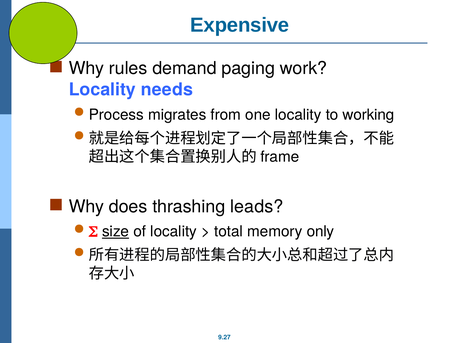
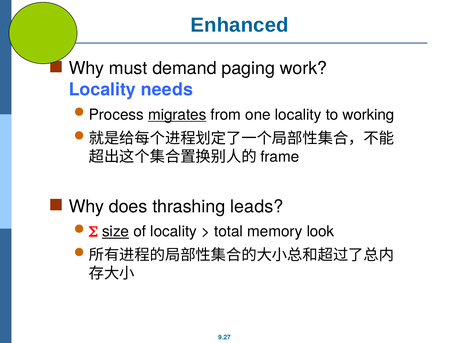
Expensive: Expensive -> Enhanced (240, 25)
rules: rules -> must (128, 69)
migrates underline: none -> present (177, 115)
only: only -> look (321, 232)
